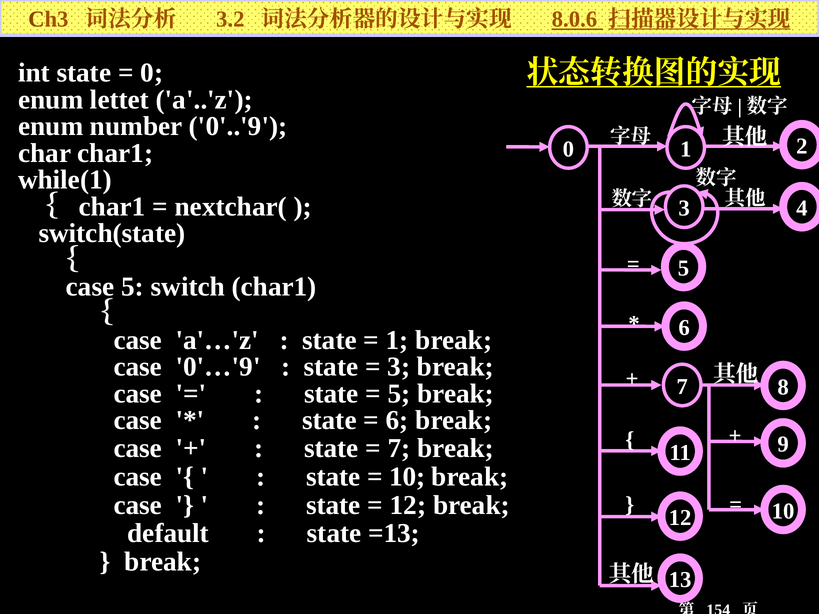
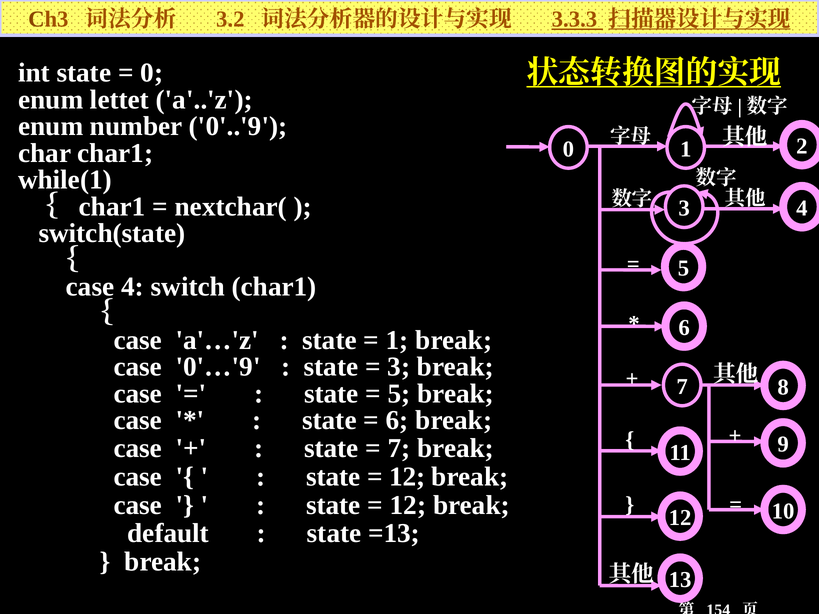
8.0.6: 8.0.6 -> 3.3.3 (574, 19)
case 5: 5 -> 4 (132, 287)
10: 10 -> 12 (407, 477)
